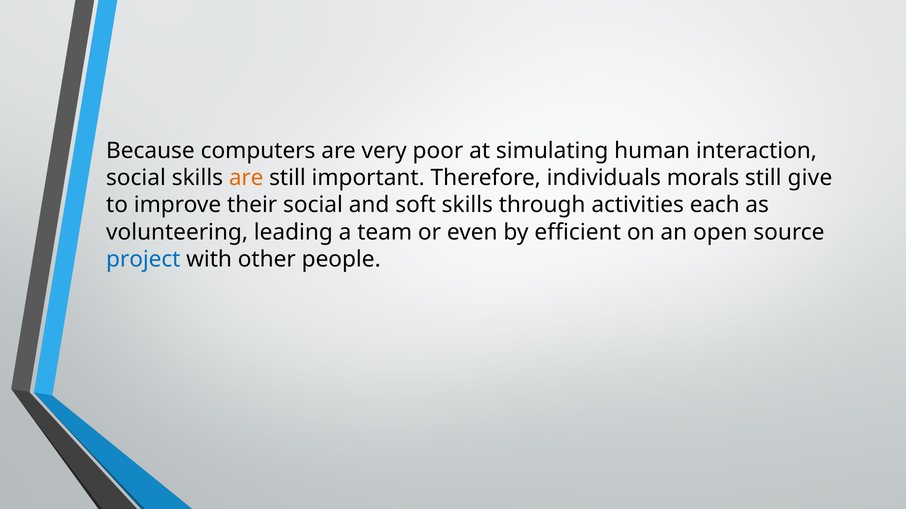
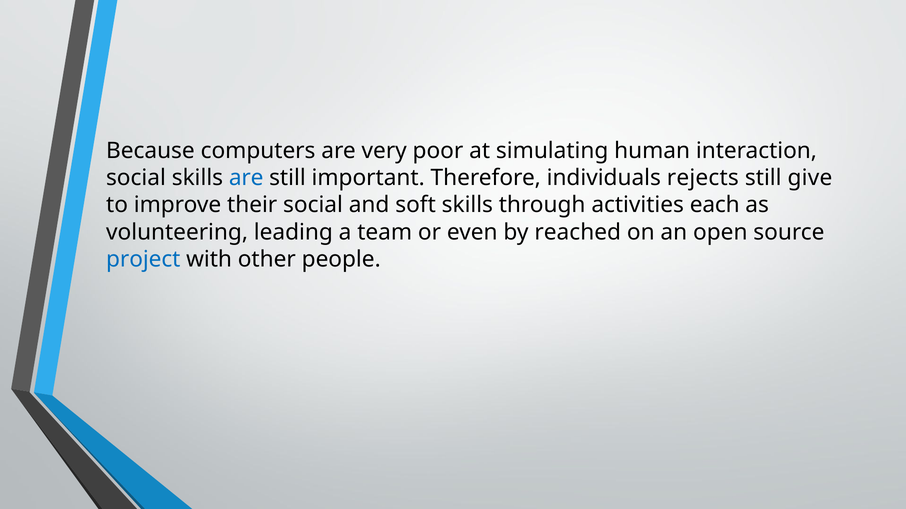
are colour: orange -> blue (246, 178)
morals: morals -> rejects (703, 178)
efficient: efficient -> reached (578, 232)
